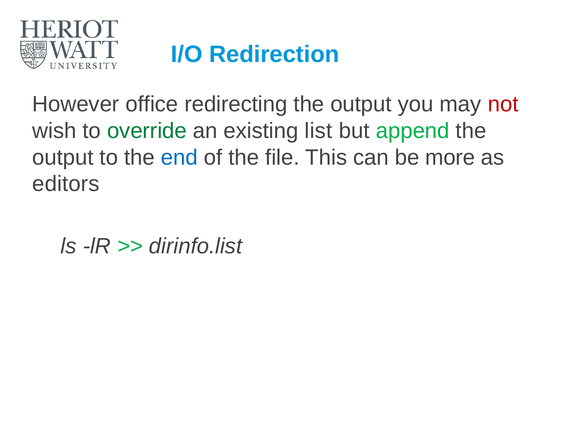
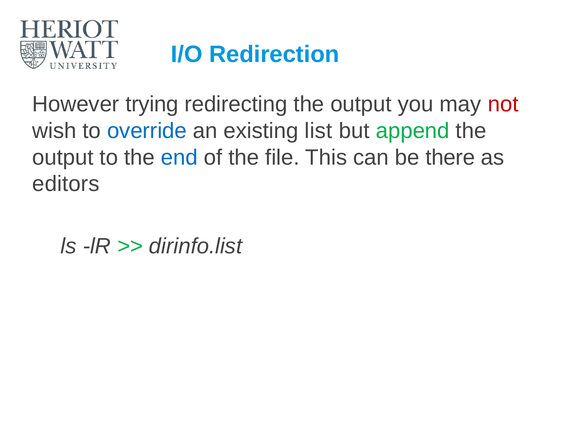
office: office -> trying (152, 104)
override colour: green -> blue (147, 131)
more: more -> there (450, 157)
